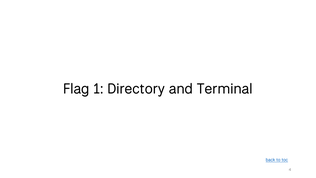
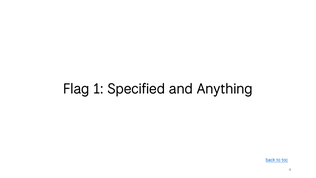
Directory: Directory -> Specified (136, 89)
Terminal: Terminal -> Anything (225, 89)
